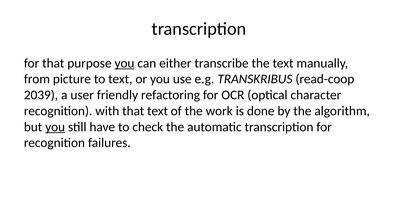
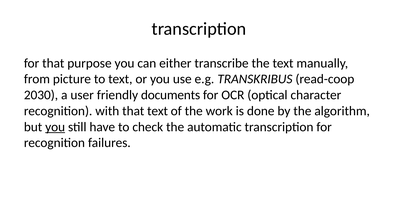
you underline: present -> none (125, 63)
2039: 2039 -> 2030 (41, 95)
refactoring: refactoring -> documents (171, 95)
